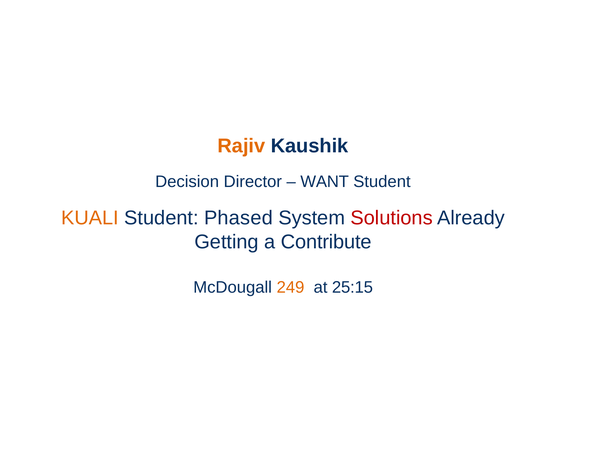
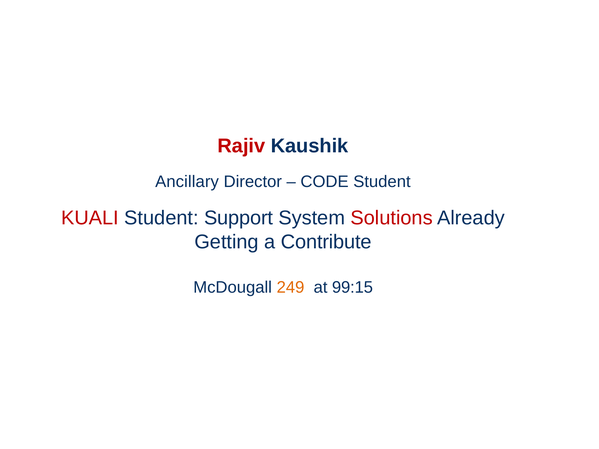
Rajiv colour: orange -> red (241, 146)
Decision: Decision -> Ancillary (187, 182)
WANT: WANT -> CODE (325, 182)
KUALI colour: orange -> red (90, 218)
Phased: Phased -> Support (239, 218)
25:15: 25:15 -> 99:15 (352, 288)
